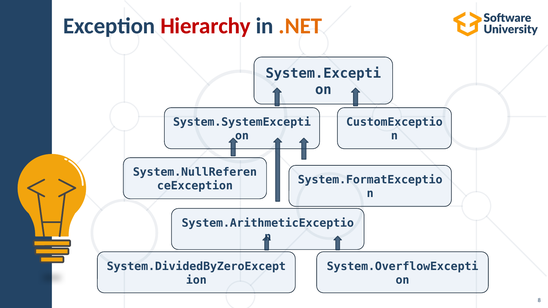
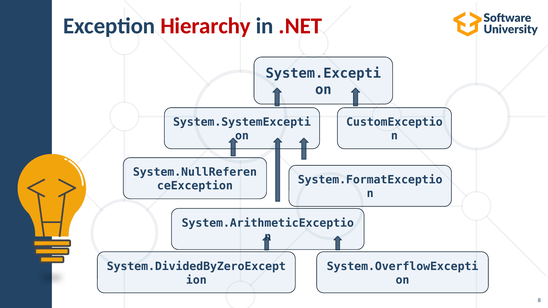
.NET colour: orange -> red (300, 26)
